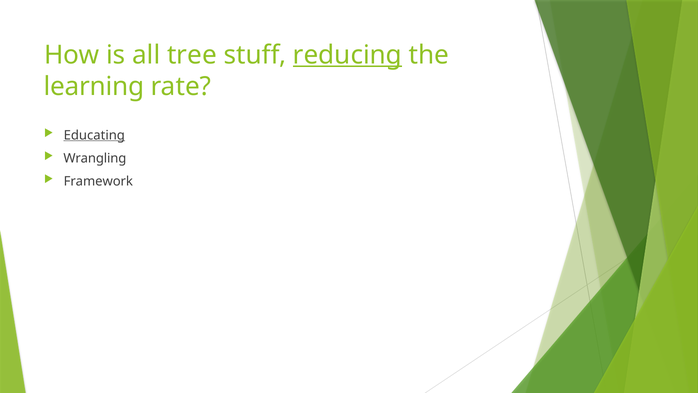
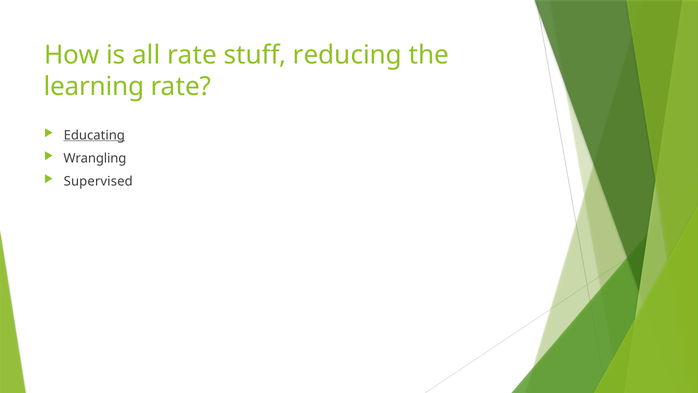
all tree: tree -> rate (192, 55)
reducing underline: present -> none (347, 55)
Framework: Framework -> Supervised (98, 181)
